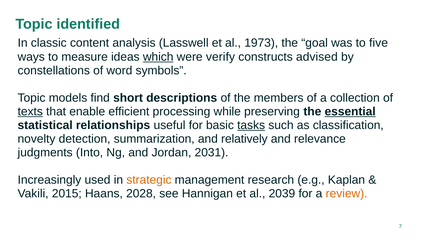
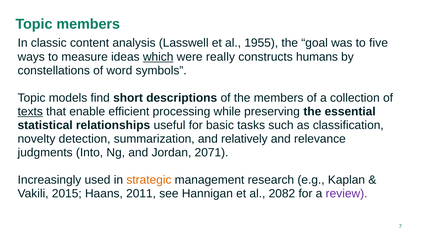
Topic identified: identified -> members (88, 24)
1973: 1973 -> 1955 (261, 43)
verify: verify -> really (220, 57)
advised: advised -> humans (317, 57)
essential underline: present -> none (350, 112)
tasks underline: present -> none (251, 125)
2031: 2031 -> 2071 (212, 153)
2028: 2028 -> 2011 (141, 194)
2039: 2039 -> 2082 (282, 194)
review colour: orange -> purple (347, 194)
